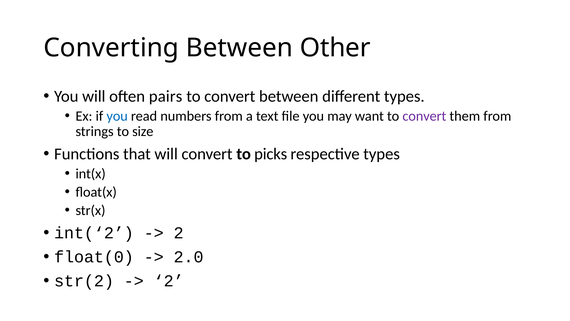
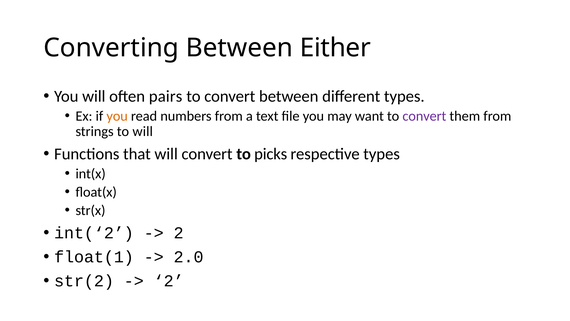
Other: Other -> Either (335, 48)
you colour: blue -> orange (117, 116)
to size: size -> will (143, 131)
float(0: float(0 -> float(1 (94, 257)
